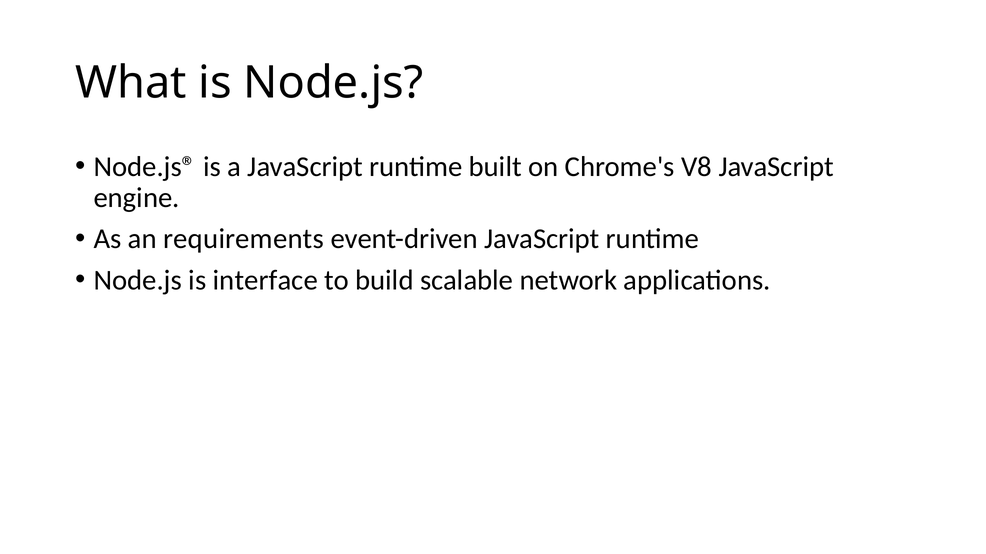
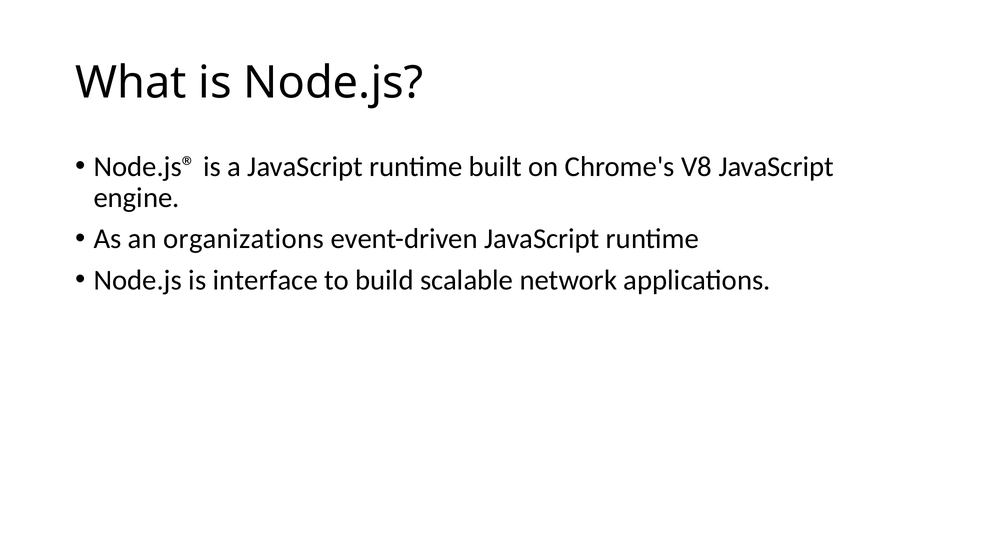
requirements: requirements -> organizations (244, 239)
